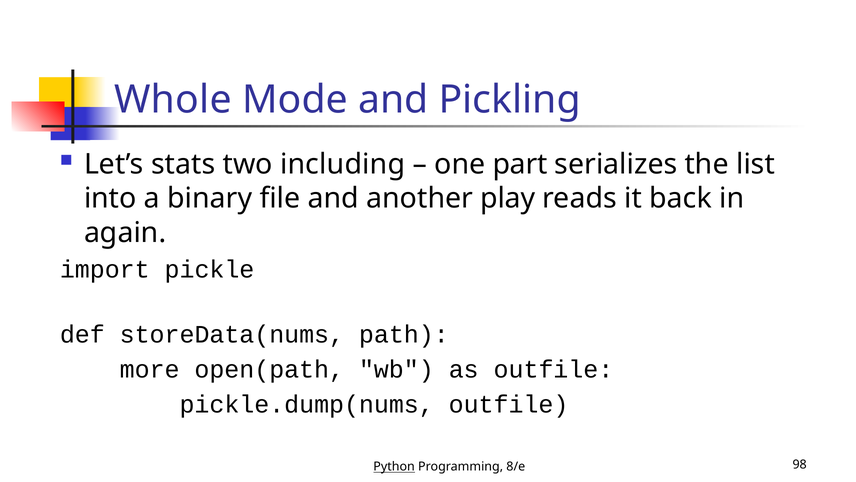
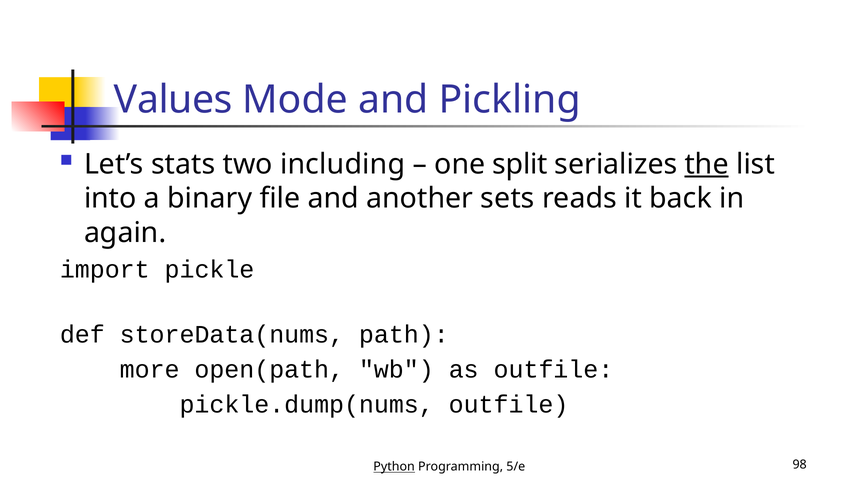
Whole: Whole -> Values (173, 100)
part: part -> split (520, 164)
the underline: none -> present (707, 164)
play: play -> sets (508, 198)
8/e: 8/e -> 5/e (516, 466)
